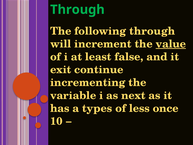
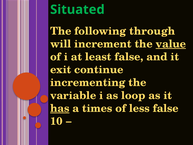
Through: Through -> Situated (77, 10)
next: next -> loop (133, 95)
has underline: none -> present (60, 108)
types: types -> times (97, 108)
less once: once -> false (166, 108)
